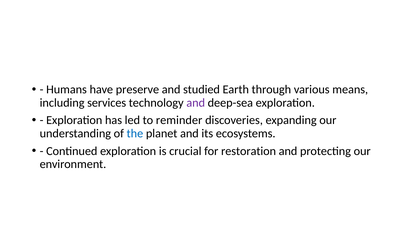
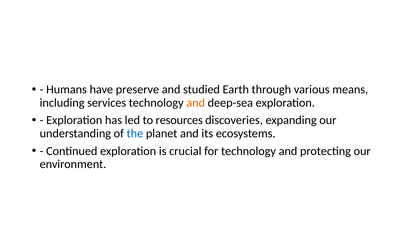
and colour: purple -> orange (196, 103)
reminder: reminder -> resources (179, 120)
for restoration: restoration -> technology (249, 151)
